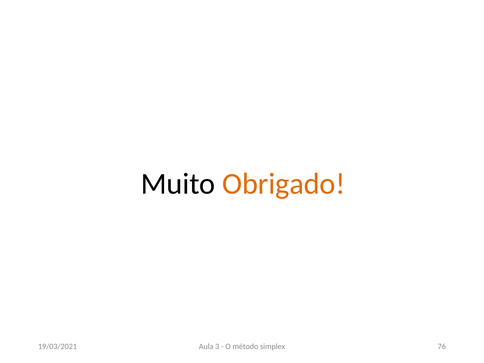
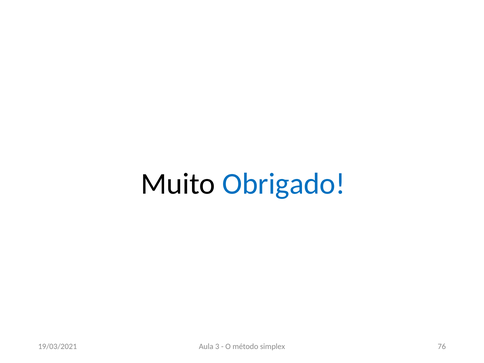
Obrigado colour: orange -> blue (284, 184)
